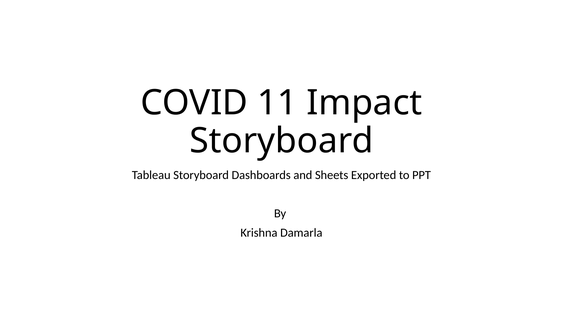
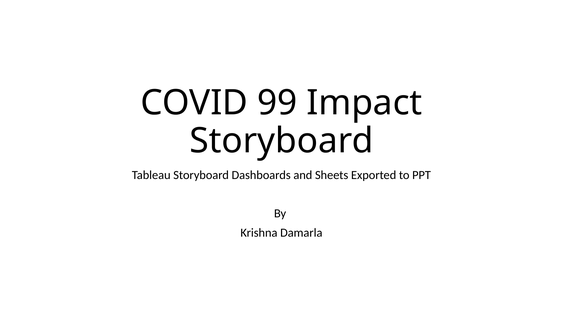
11: 11 -> 99 (277, 103)
